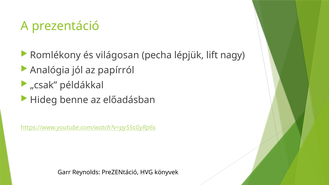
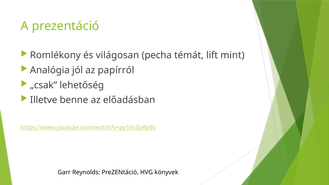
lépjük: lépjük -> témát (189, 55)
nagy: nagy -> mint (232, 55)
példákkal: példákkal -> lehetőség (82, 85)
Hideg: Hideg -> Illetve (44, 100)
